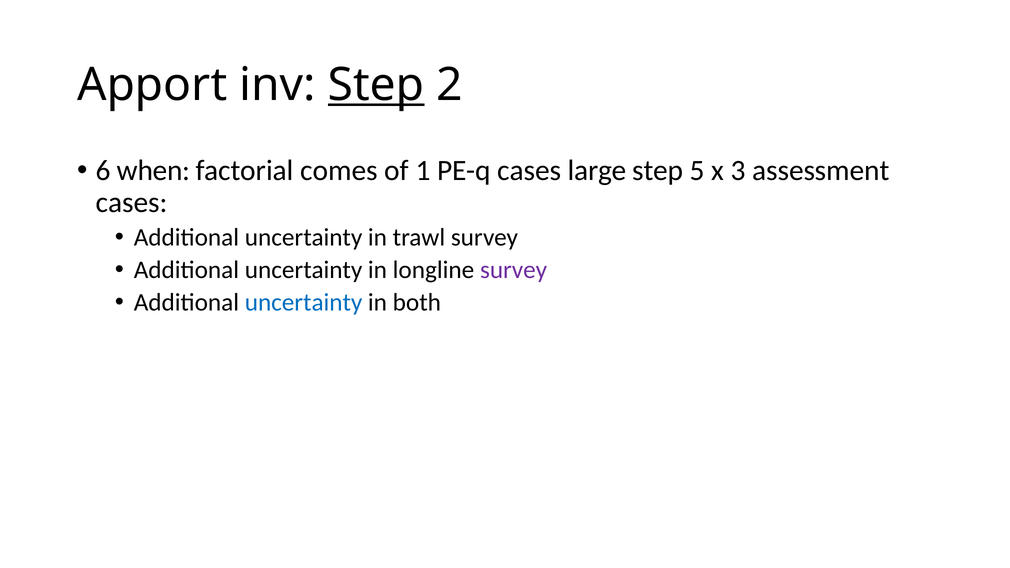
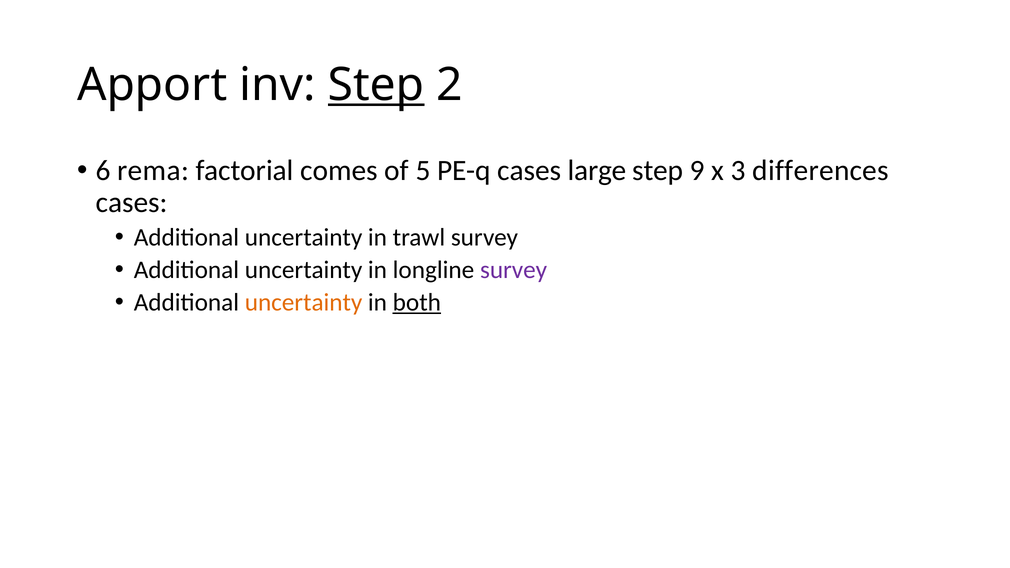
when: when -> rema (153, 171)
1: 1 -> 5 (423, 171)
5: 5 -> 9 (697, 171)
assessment: assessment -> differences (821, 171)
uncertainty colour: blue -> orange (304, 302)
both underline: none -> present (417, 302)
